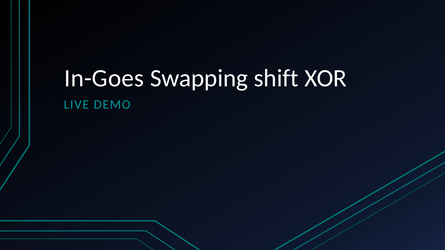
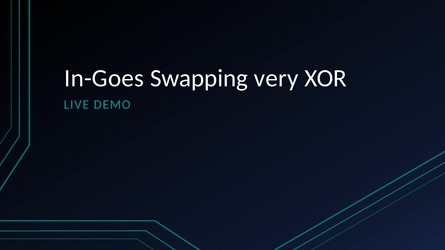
shift: shift -> very (276, 78)
